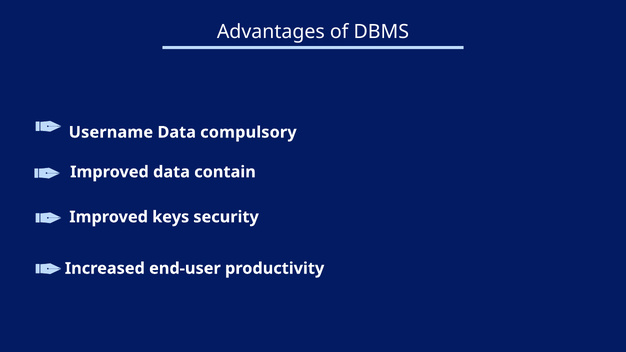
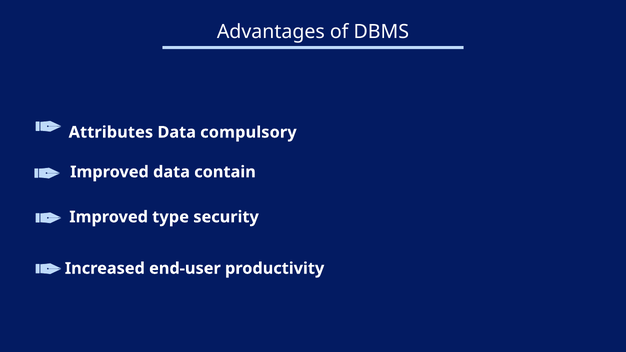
Username: Username -> Attributes (111, 132)
keys: keys -> type (171, 217)
